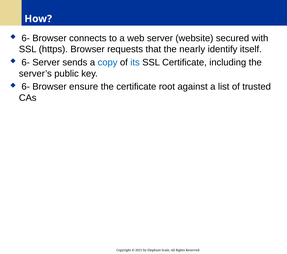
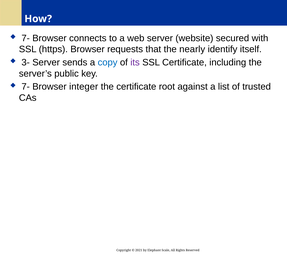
6-: 6- -> 7- (26, 38)
6-: 6- -> 3- (26, 62)
its colour: blue -> purple (135, 62)
6-: 6- -> 7- (26, 87)
ensure: ensure -> integer (84, 87)
